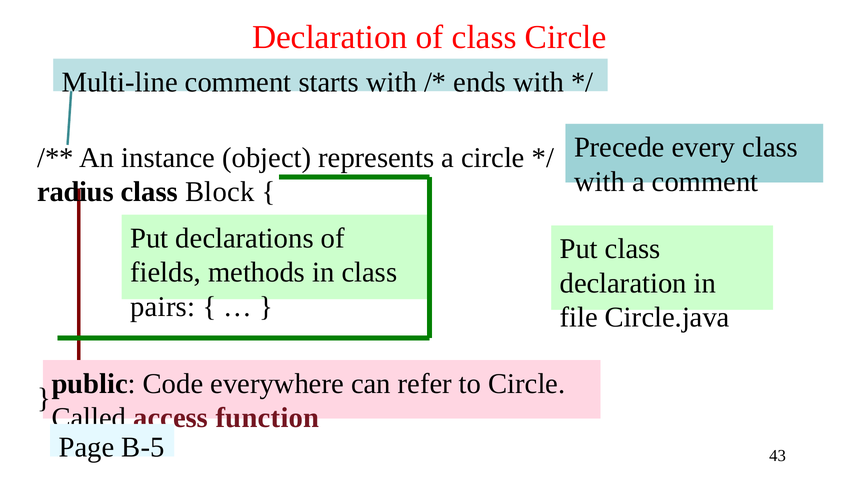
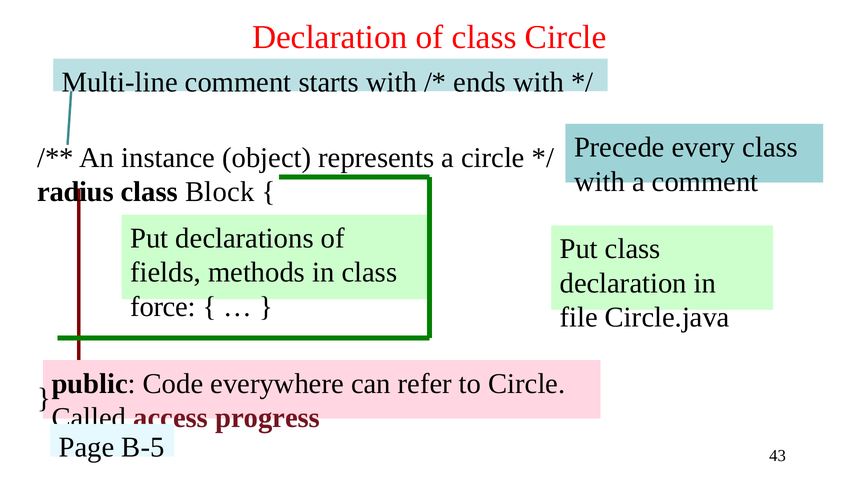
pairs: pairs -> force (163, 307)
function: function -> progress (268, 418)
